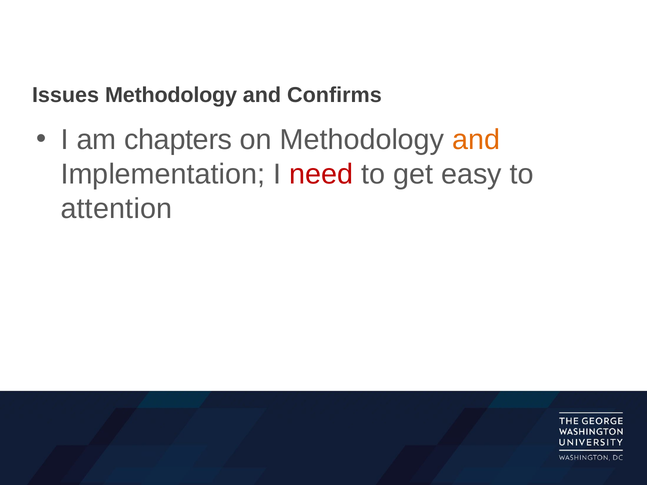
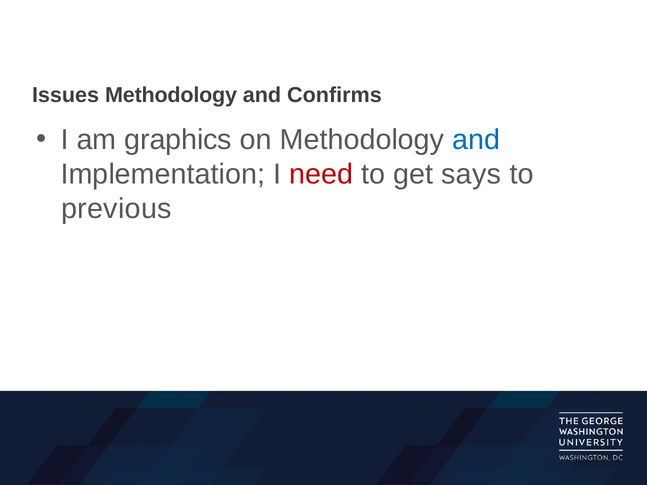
chapters: chapters -> graphics (178, 140)
and colour: orange -> blue (476, 140)
easy: easy -> says (471, 174)
attention: attention -> previous (116, 209)
